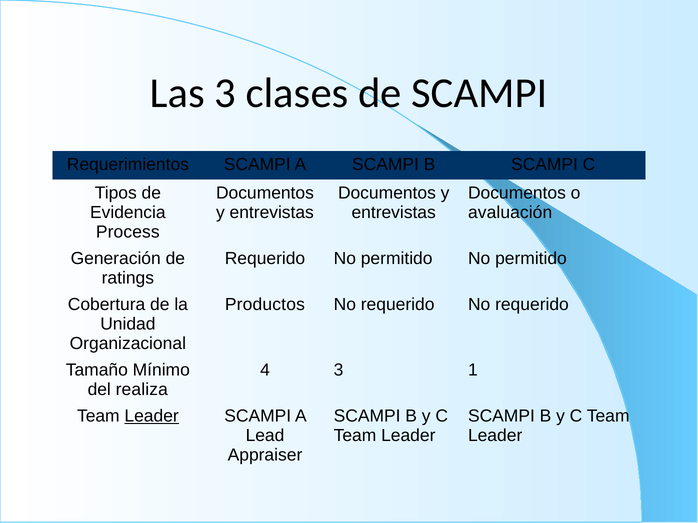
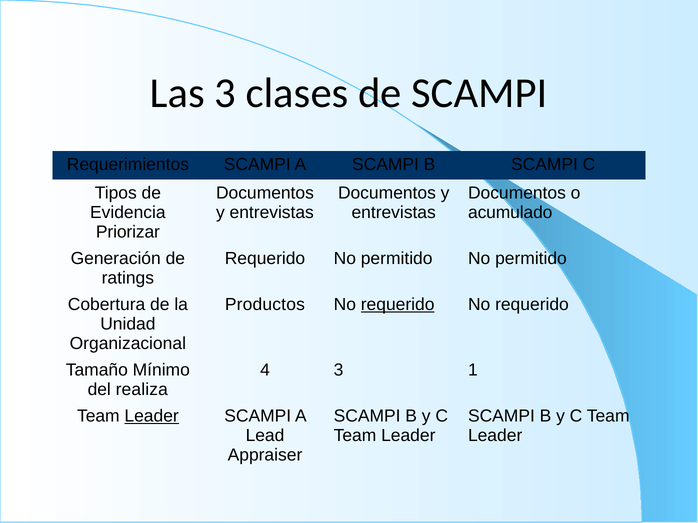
avaluación: avaluación -> acumulado (510, 213)
Process: Process -> Priorizar (128, 232)
requerido underline: none -> present (398, 305)
